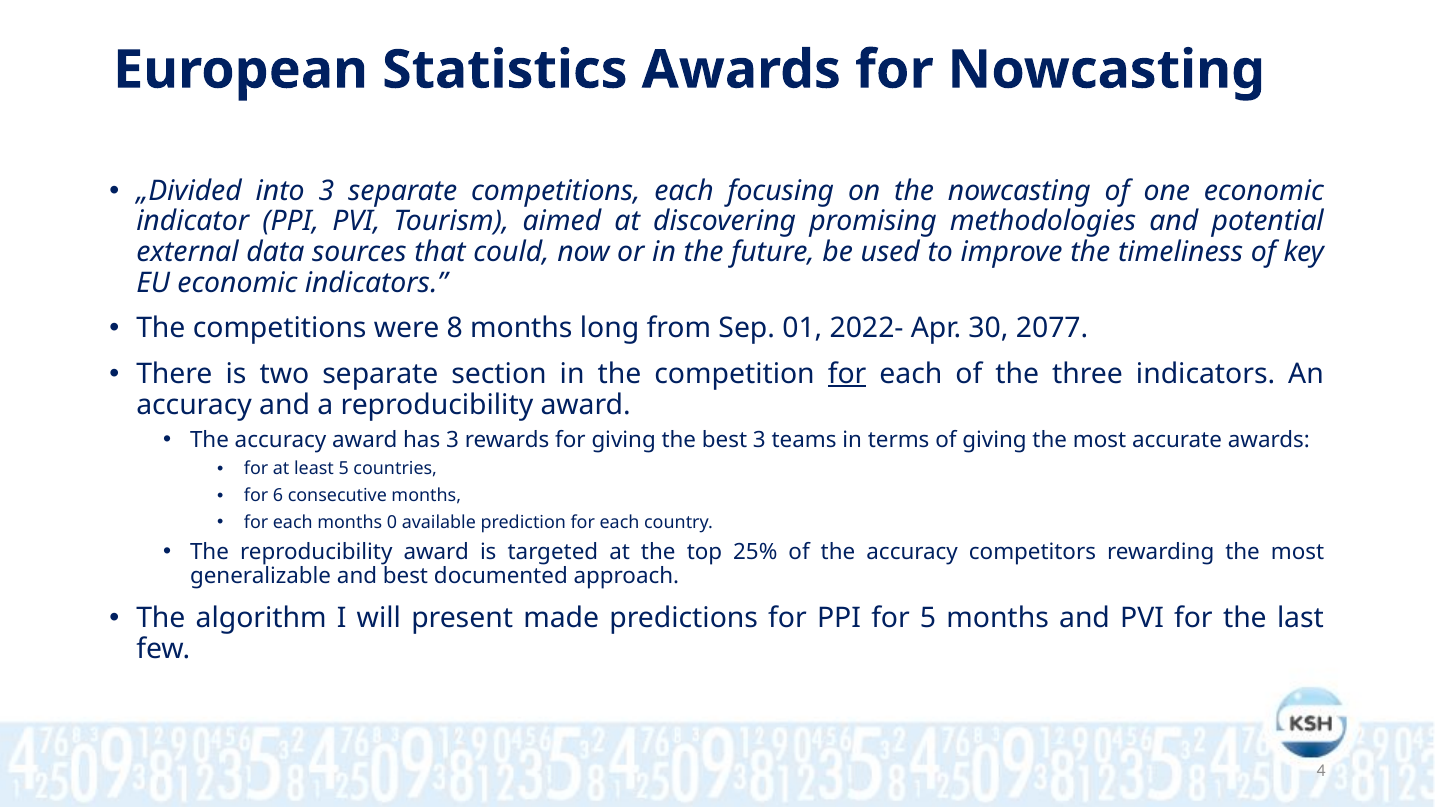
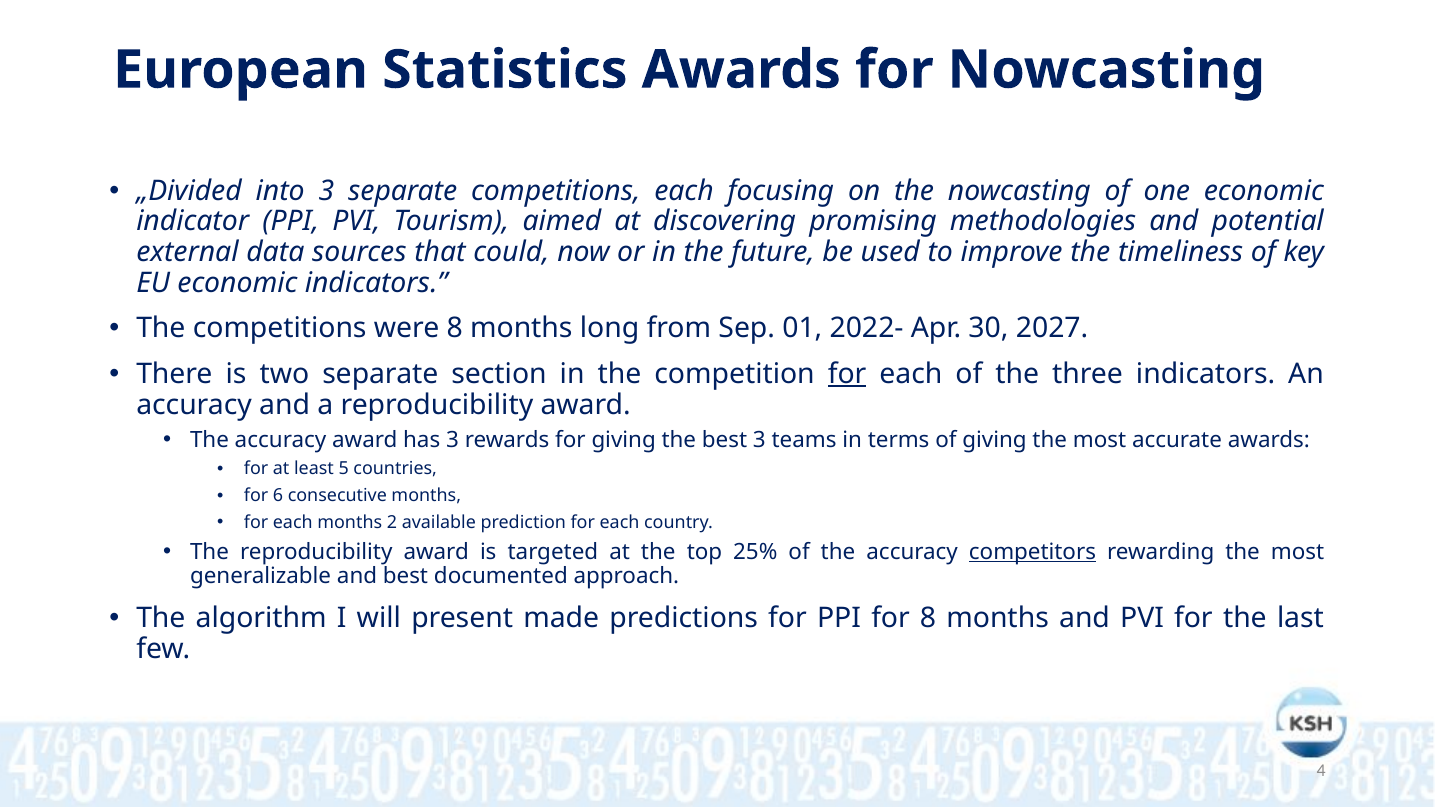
2077: 2077 -> 2027 (1052, 329)
0: 0 -> 2 (392, 523)
competitors underline: none -> present (1033, 552)
for 5: 5 -> 8 (928, 619)
